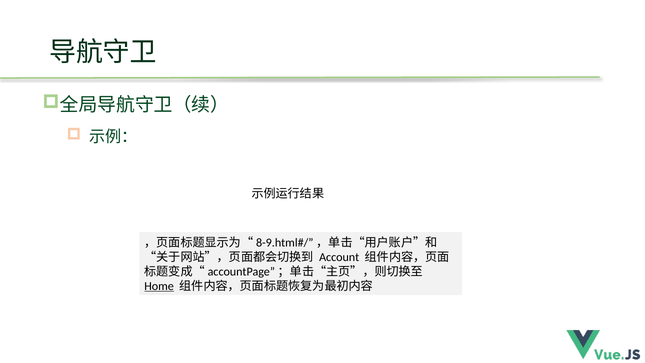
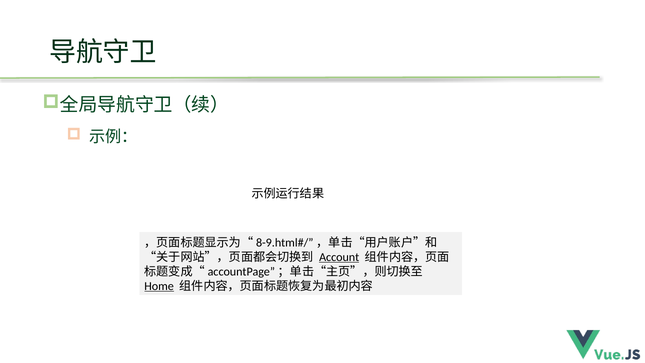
Account underline: none -> present (339, 257)
